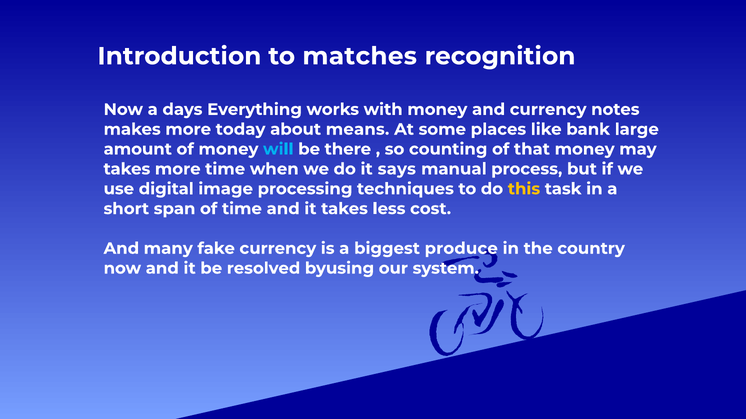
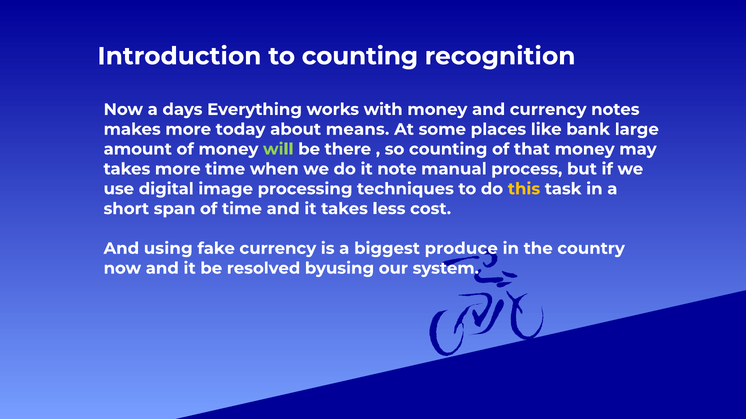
to matches: matches -> counting (360, 56)
will colour: light blue -> light green (278, 149)
says: says -> note (397, 169)
many: many -> using (168, 249)
